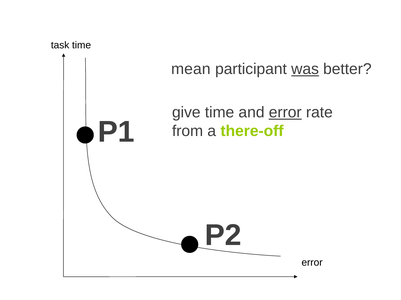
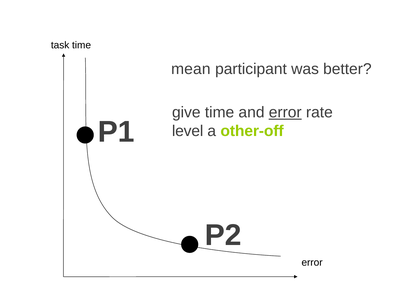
was underline: present -> none (305, 69)
from: from -> level (188, 131)
there-off: there-off -> other-off (252, 131)
